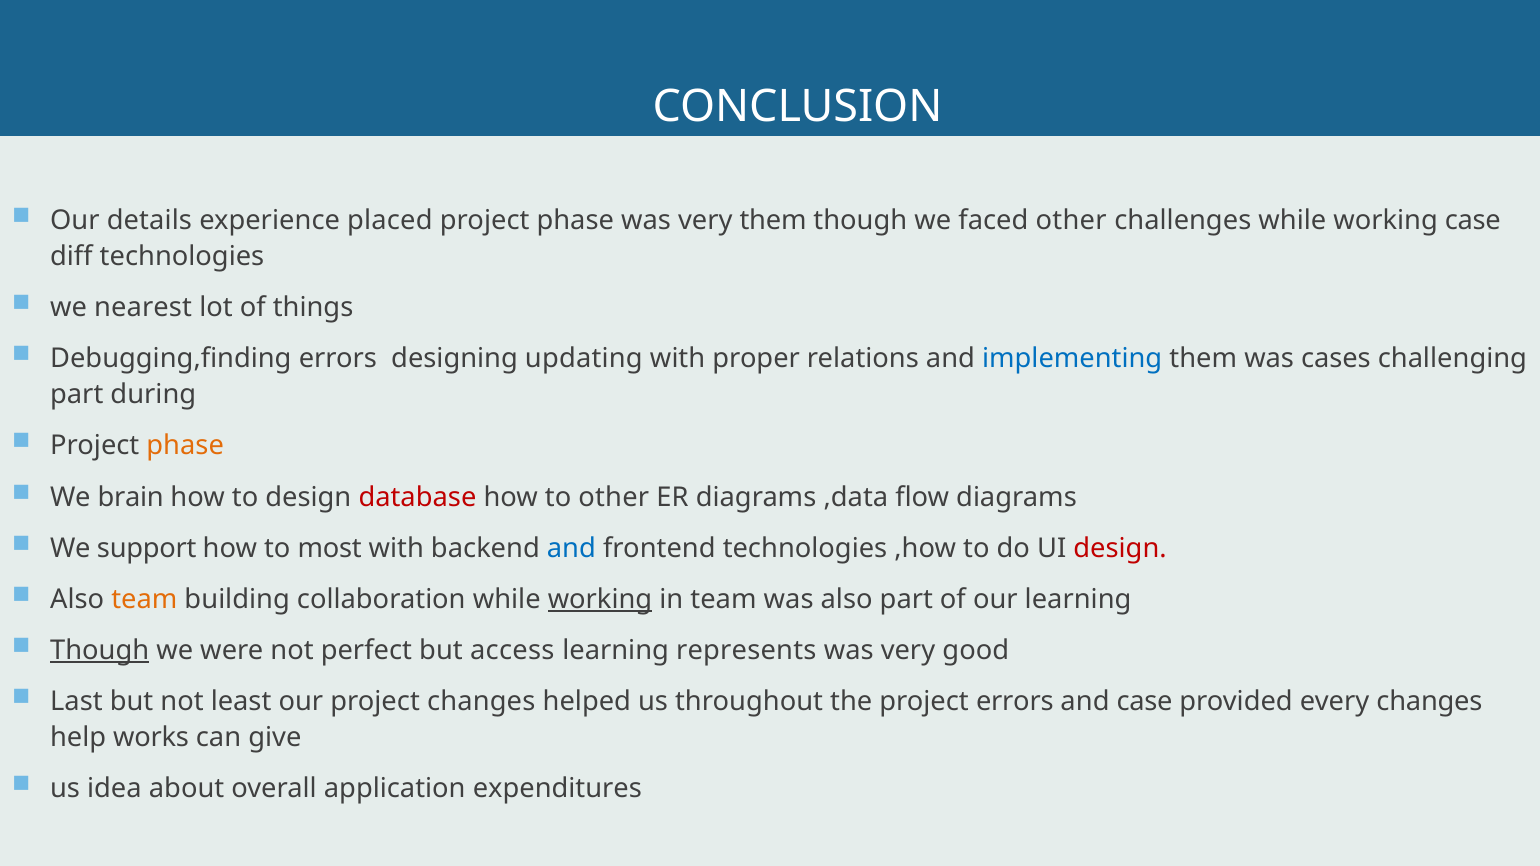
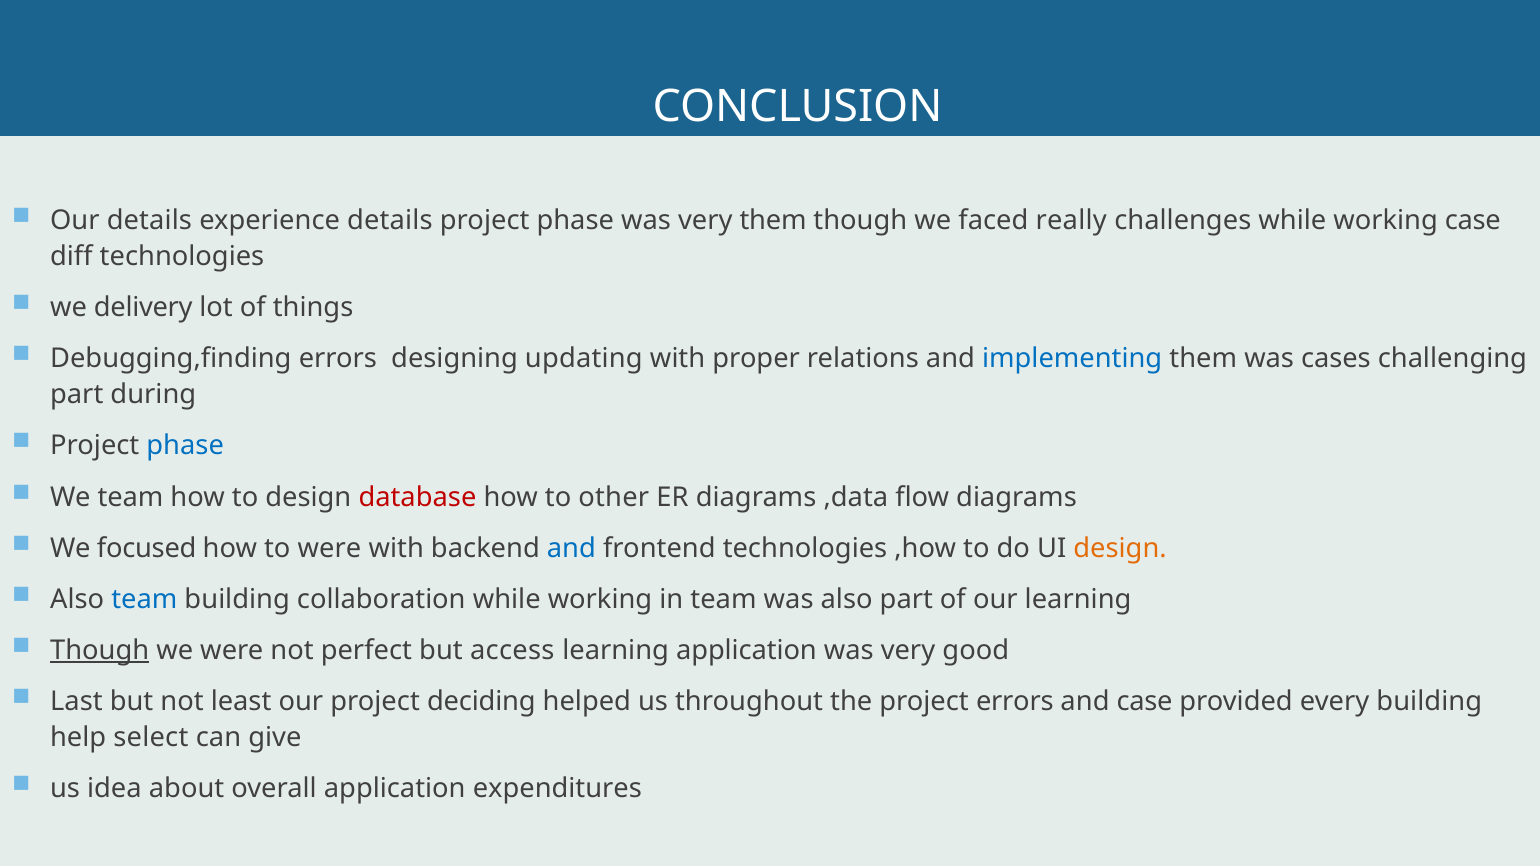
experience placed: placed -> details (390, 221)
faced other: other -> really (1071, 221)
nearest: nearest -> delivery (143, 308)
phase colour: orange -> blue (185, 446)
We brain: brain -> team (130, 497)
support: support -> focused (147, 548)
to most: most -> were (329, 548)
design colour: red -> orange (1120, 548)
team colour: orange -> blue (144, 599)
working underline: present -> none (600, 599)
learning represents: represents -> application (746, 651)
project changes: changes -> deciding (481, 702)
every changes: changes -> building (1429, 702)
works: works -> select (151, 738)
